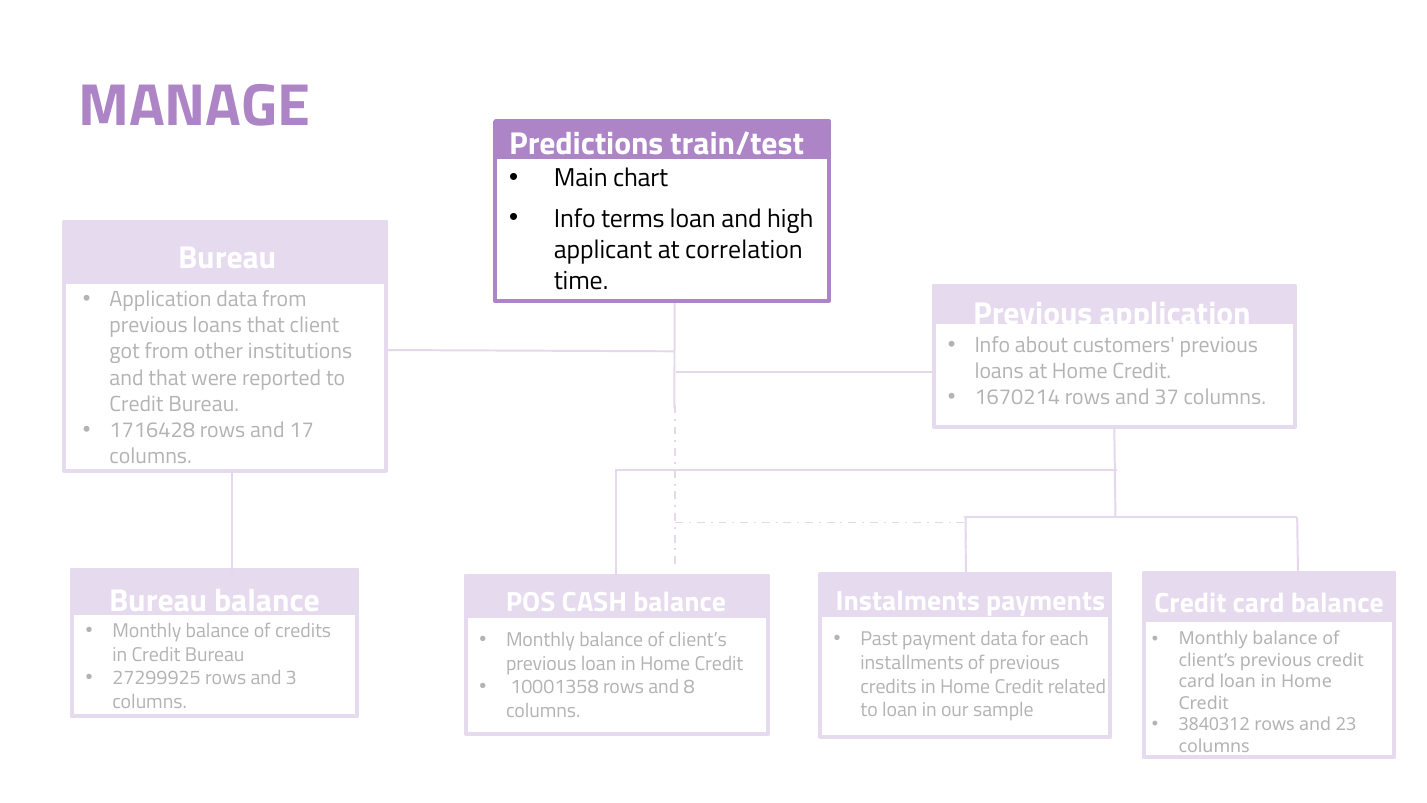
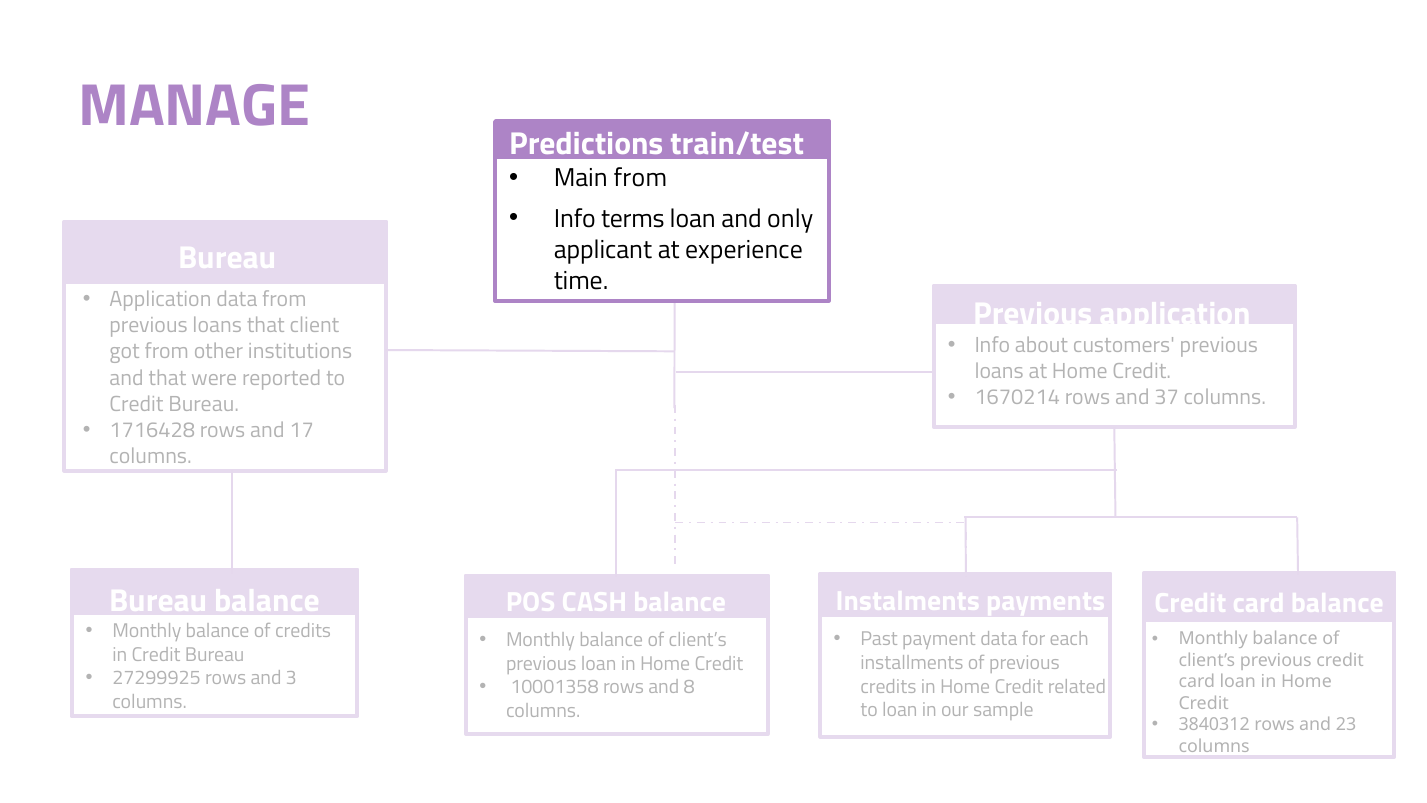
Main chart: chart -> from (640, 178)
high: high -> only (790, 219)
correlation: correlation -> experience (744, 249)
